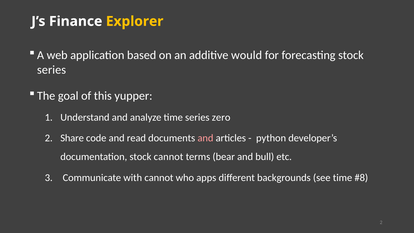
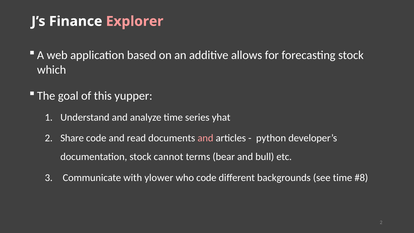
Explorer colour: yellow -> pink (135, 21)
would: would -> allows (247, 55)
series: series -> which (52, 70)
zero: zero -> yhat (221, 117)
with cannot: cannot -> ylower (159, 178)
who apps: apps -> code (206, 178)
